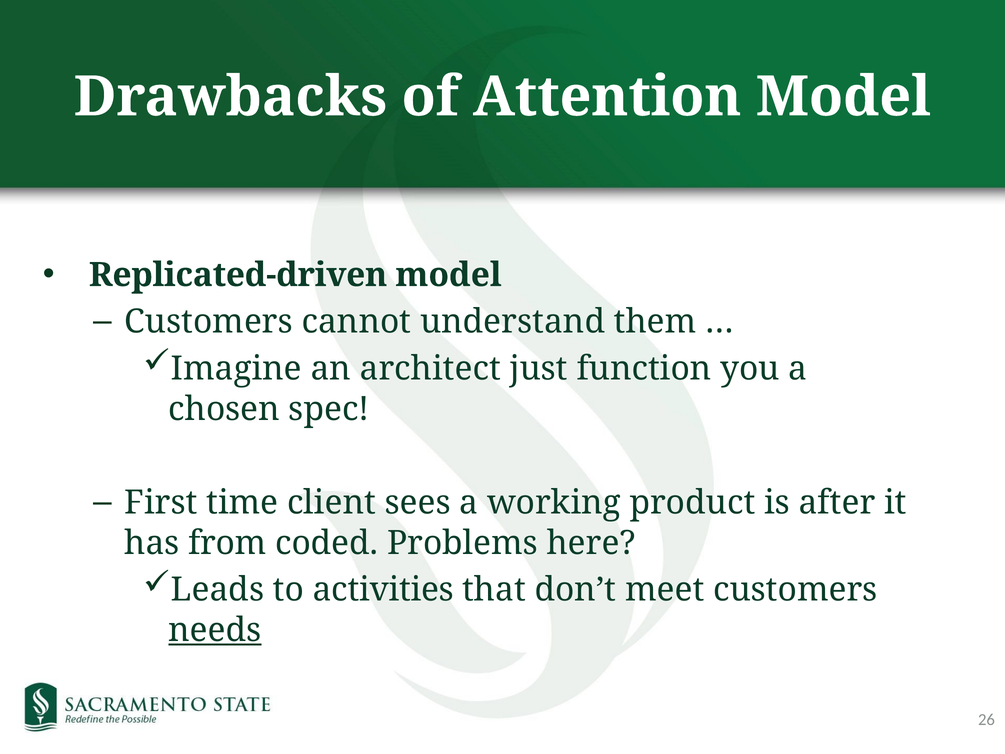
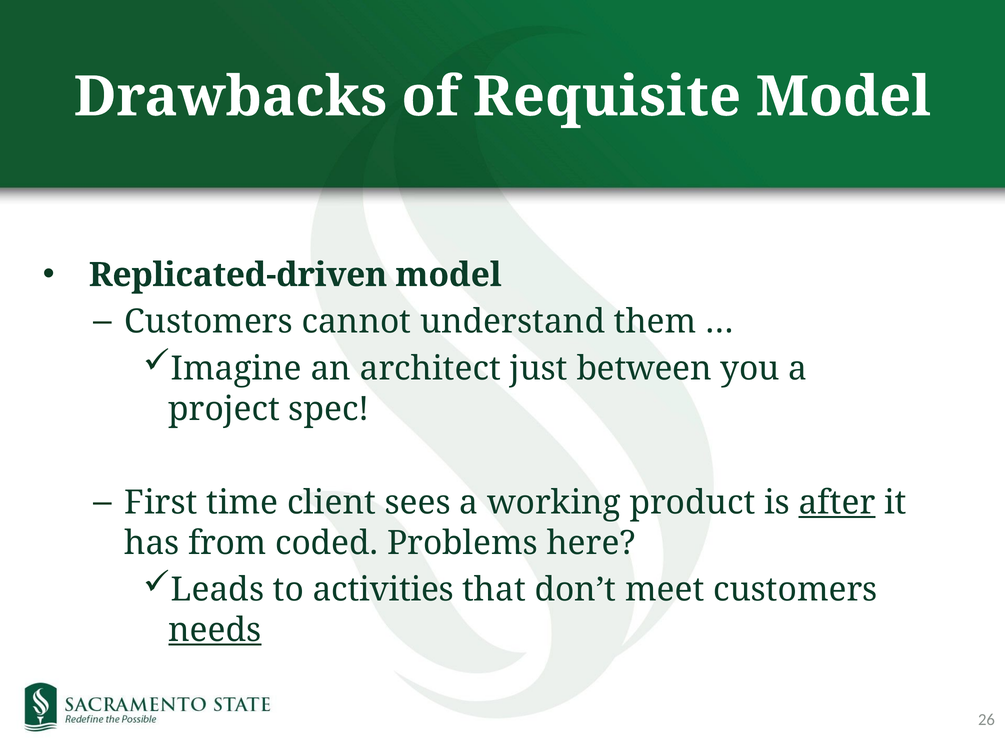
Attention: Attention -> Requisite (607, 97)
function: function -> between (644, 369)
chosen: chosen -> project (224, 409)
after underline: none -> present (837, 503)
